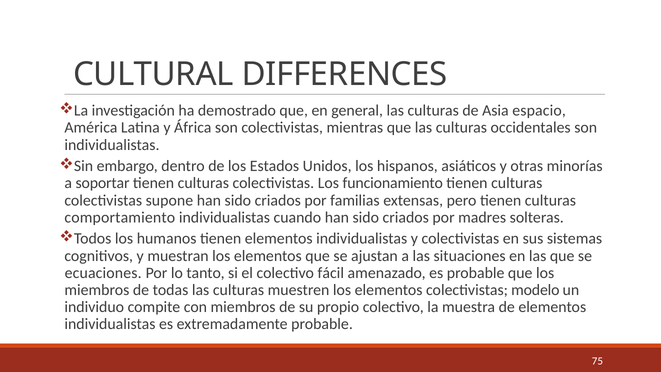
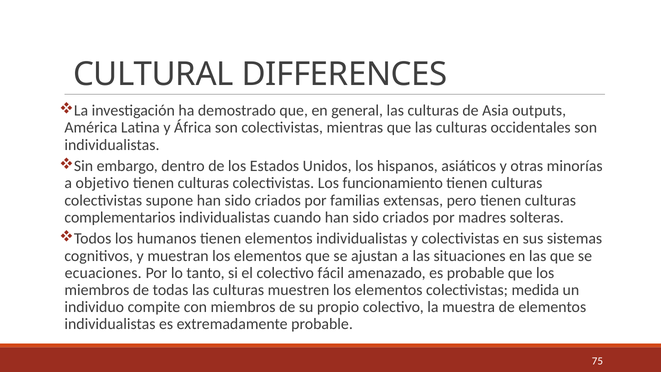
espacio: espacio -> outputs (539, 111)
soportar: soportar -> objetivo (102, 183)
comportamiento: comportamiento -> complementarios (120, 217)
modelo: modelo -> medida (535, 290)
